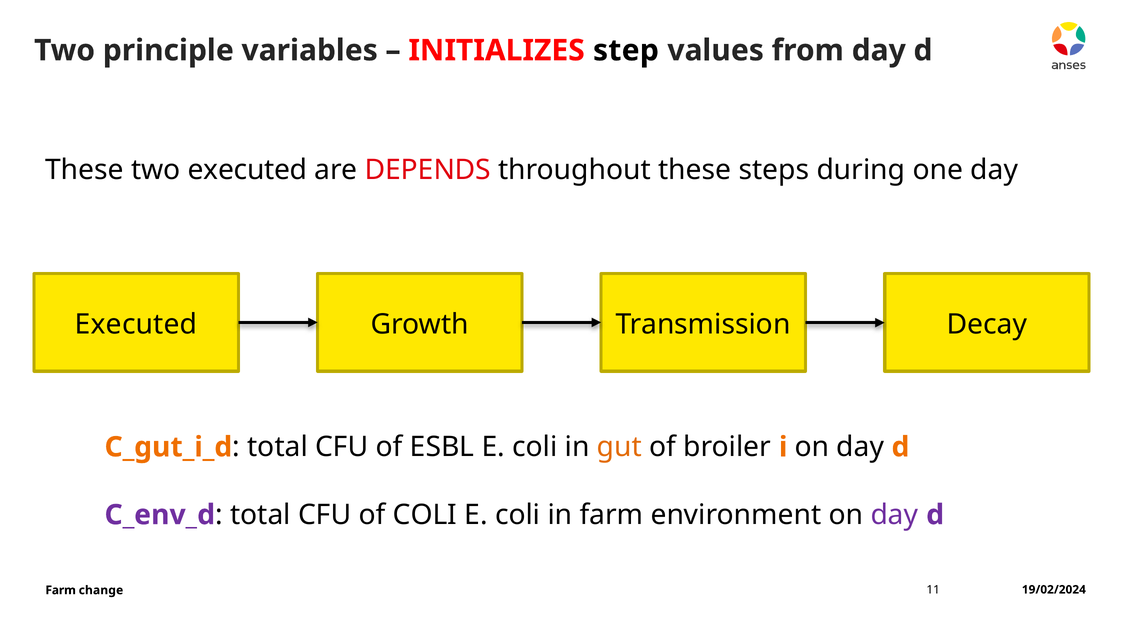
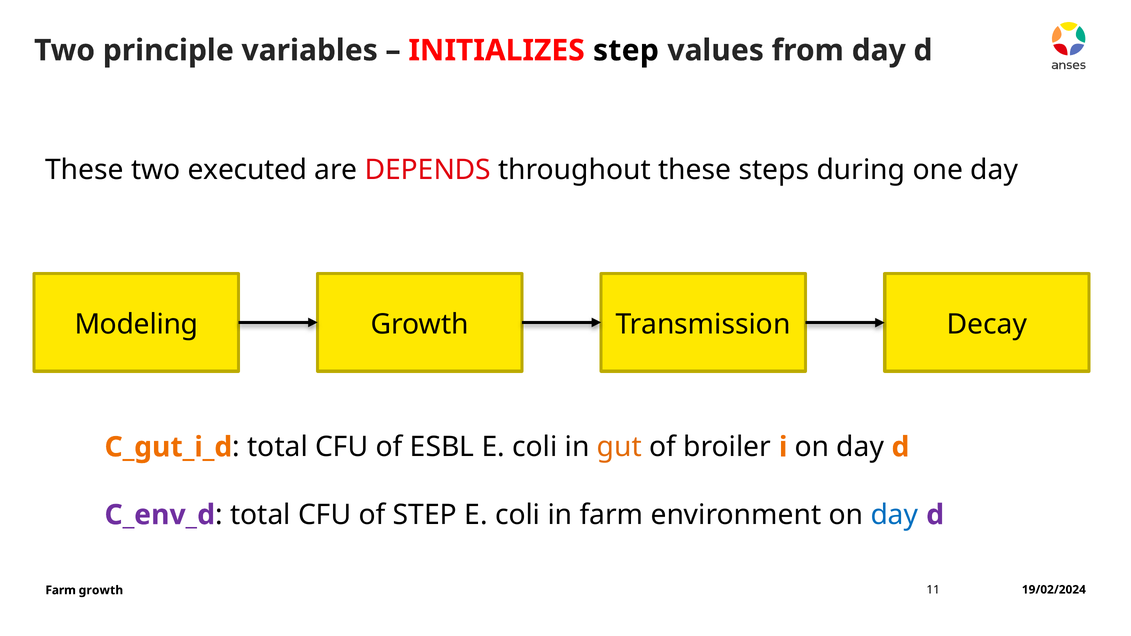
Executed: Executed -> Modeling (136, 324)
of COLI: COLI -> STEP (425, 515)
day colour: purple -> blue (894, 515)
Farm change: change -> growth (101, 590)
